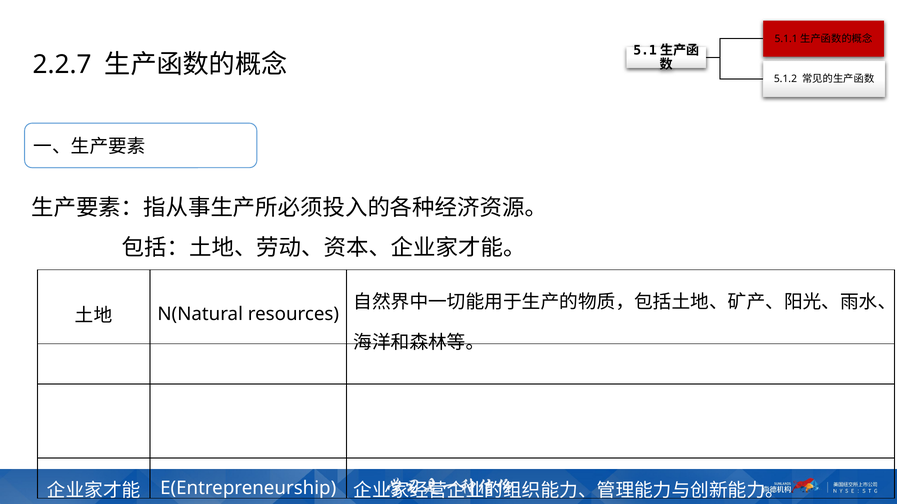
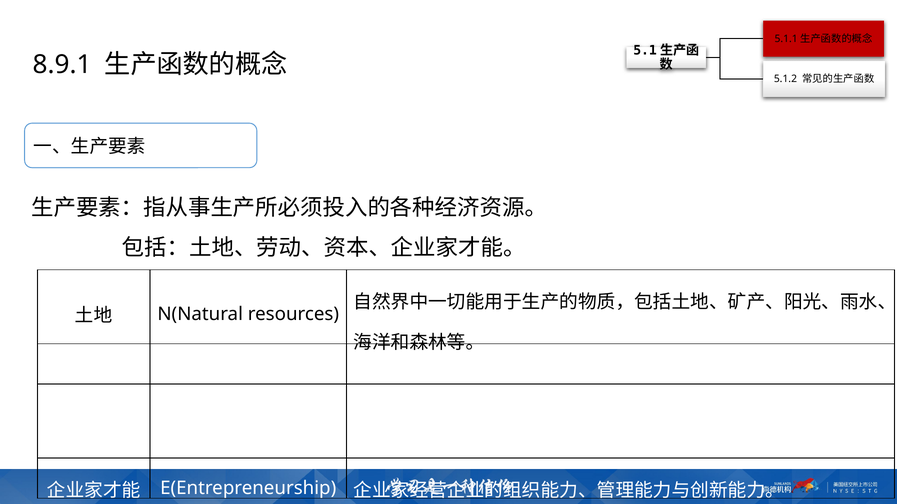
2.2.7: 2.2.7 -> 8.9.1 (62, 65)
